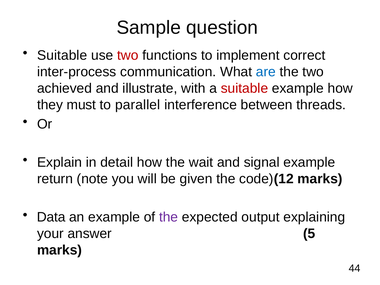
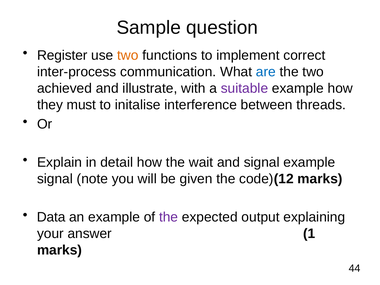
Suitable: Suitable -> Register (62, 55)
two colour: red -> orange (128, 55)
suitable colour: red -> purple (244, 88)
parallel: parallel -> initalise (138, 105)
return: return -> signal (55, 179)
5: 5 -> 1 (309, 234)
